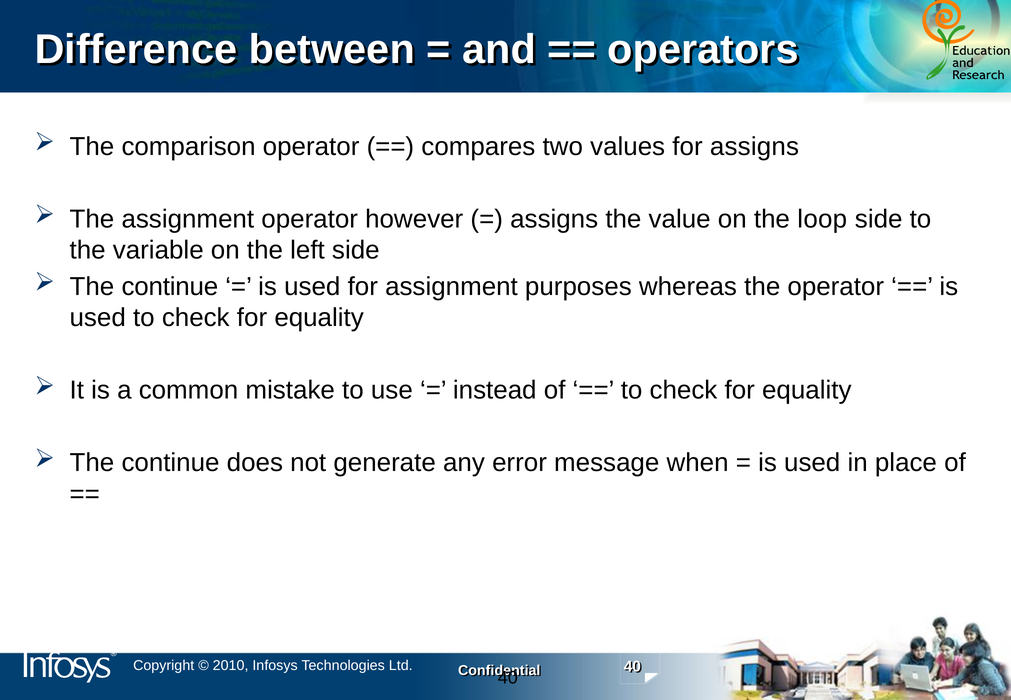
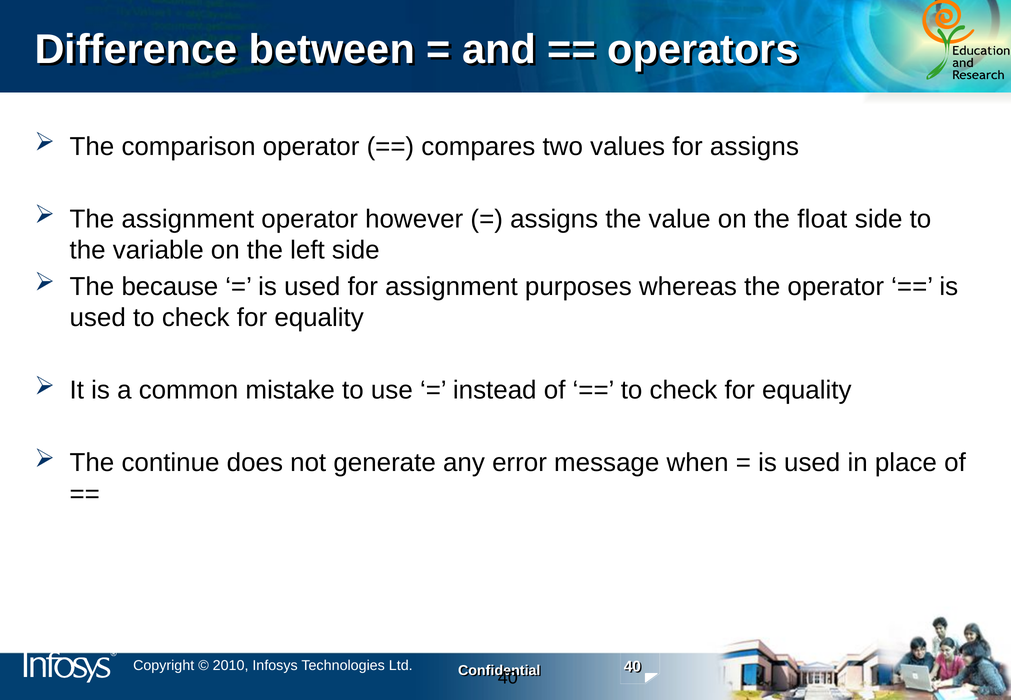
loop: loop -> float (822, 219)
continue: continue -> because (170, 287)
